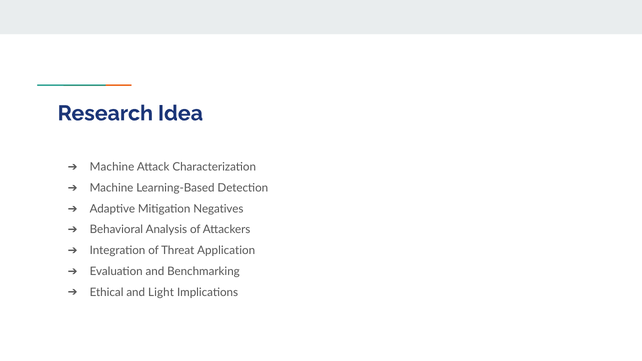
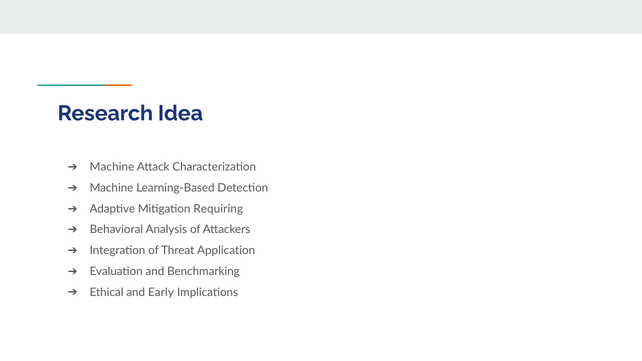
Negatives: Negatives -> Requiring (218, 209)
Light: Light -> Early (161, 292)
